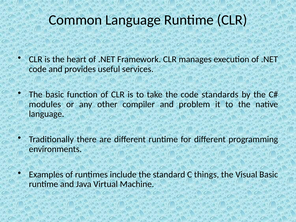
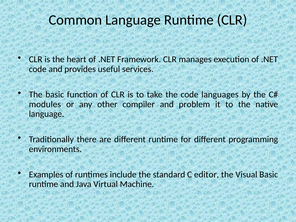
standards: standards -> languages (220, 94)
things: things -> editor (207, 174)
